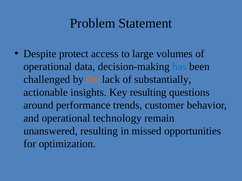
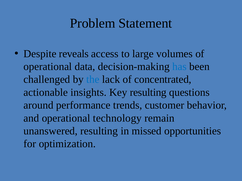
protect: protect -> reveals (74, 54)
the colour: orange -> blue (93, 80)
substantially: substantially -> concentrated (163, 80)
